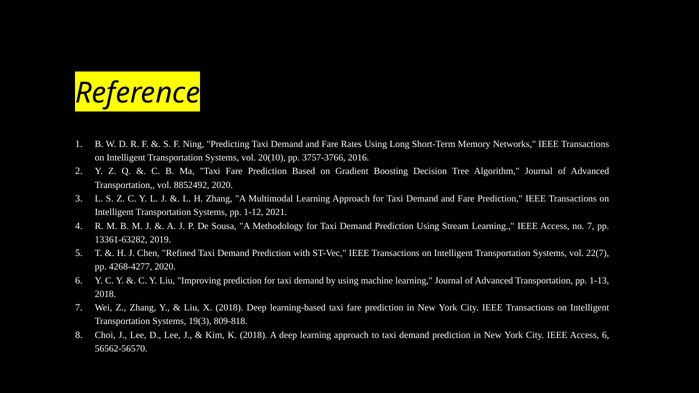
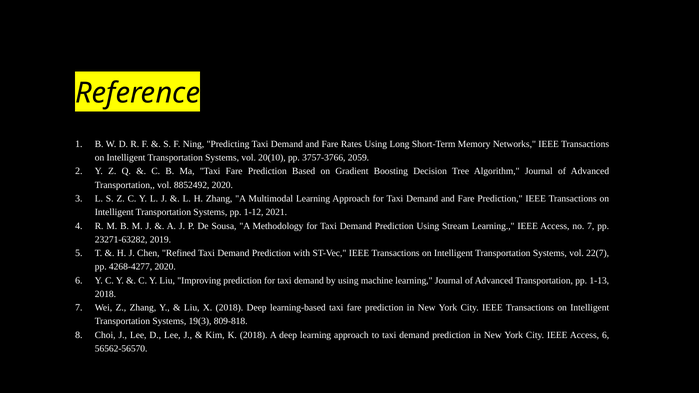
2016: 2016 -> 2059 (358, 158)
13361-63282: 13361-63282 -> 23271-63282 (121, 240)
